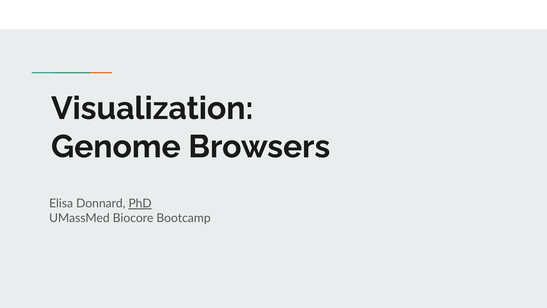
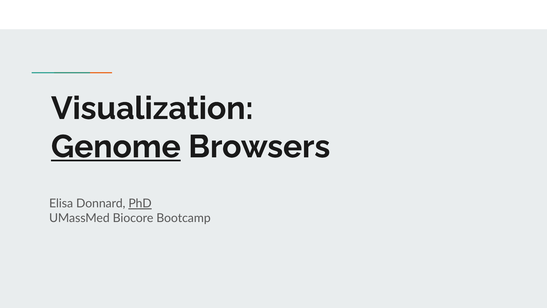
Genome underline: none -> present (116, 147)
